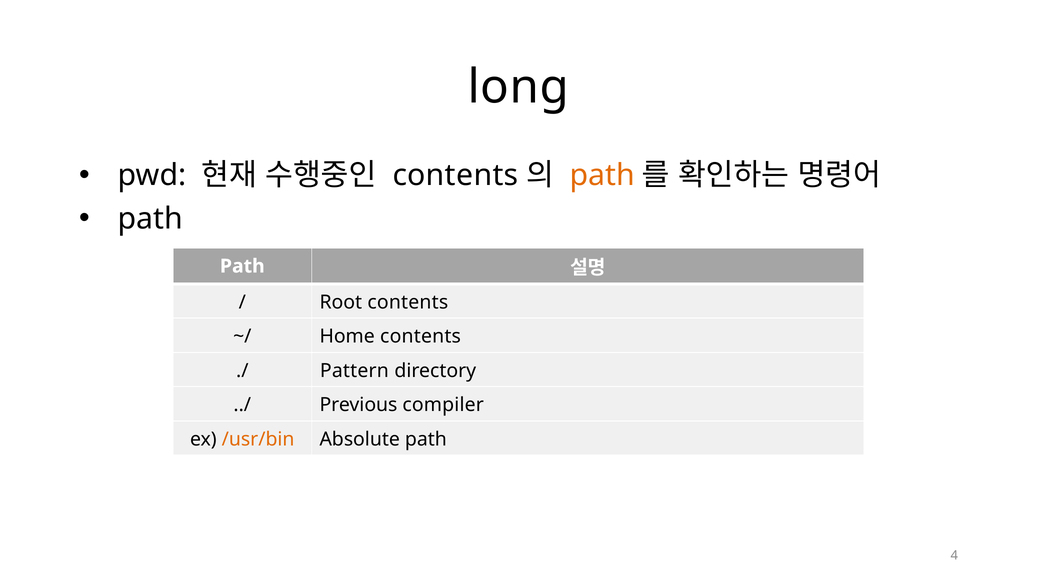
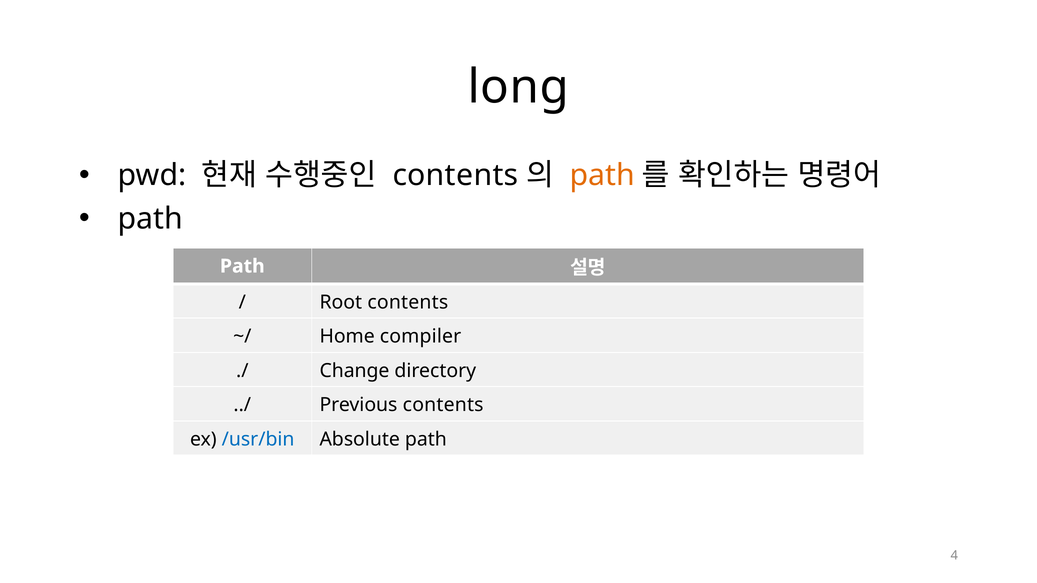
Home contents: contents -> compiler (421, 337)
Pattern: Pattern -> Change (355, 371)
Previous compiler: compiler -> contents (443, 405)
/usr/bin colour: orange -> blue (258, 439)
